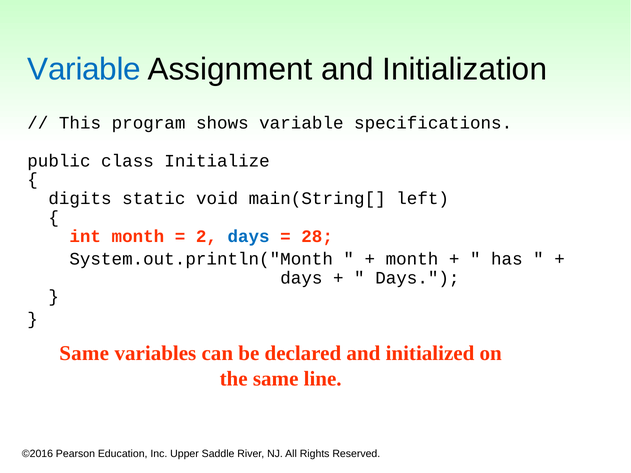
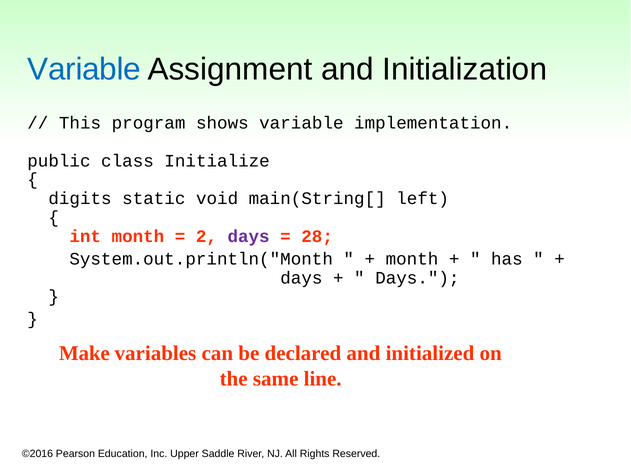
specifications: specifications -> implementation (433, 123)
days colour: blue -> purple (249, 237)
Same: Same -> Make (84, 354)
